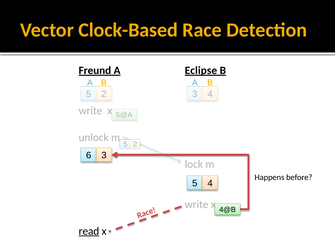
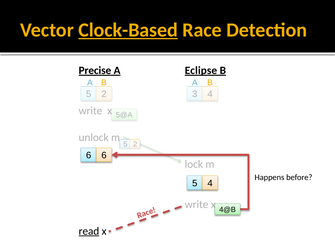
Clock-Based underline: none -> present (128, 30)
Freund: Freund -> Precise (95, 71)
6 3: 3 -> 6 (104, 156)
